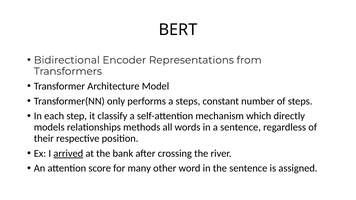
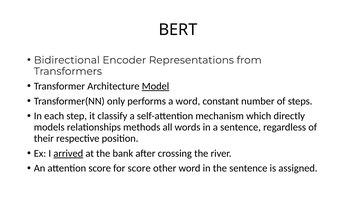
Model underline: none -> present (156, 86)
a steps: steps -> word (188, 101)
for many: many -> score (139, 168)
